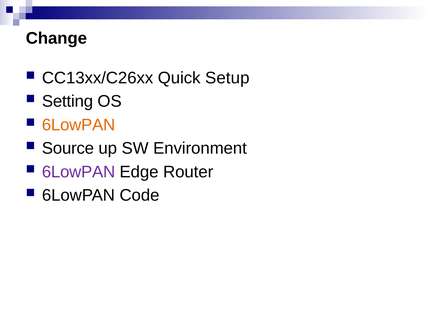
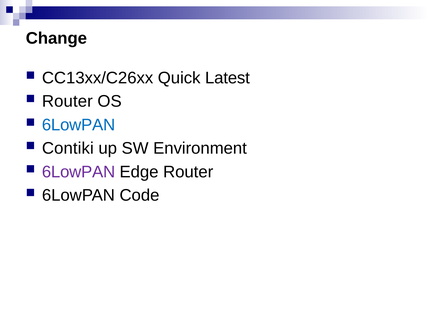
Setup: Setup -> Latest (227, 78)
Setting: Setting -> Router (67, 101)
6LowPAN colour: orange -> blue (79, 125)
Source: Source -> Contiki (68, 148)
